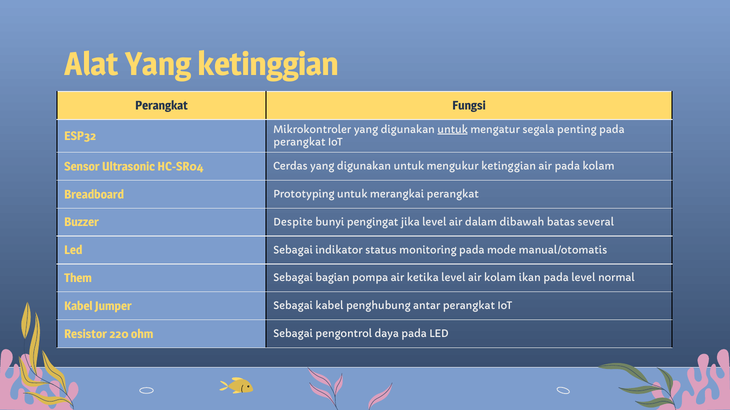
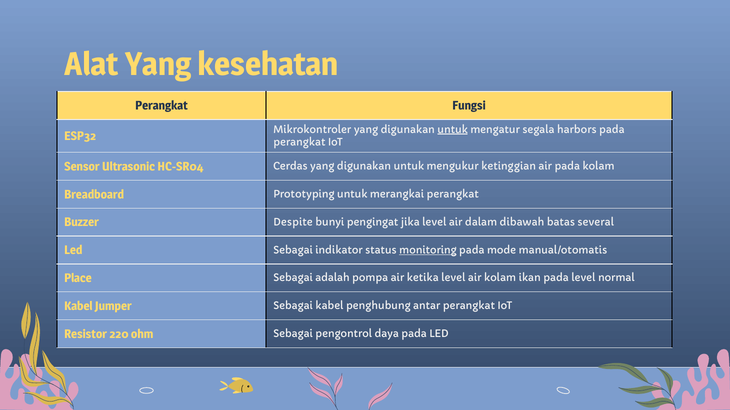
Yang ketinggian: ketinggian -> kesehatan (268, 64)
penting: penting -> harbors (577, 130)
monitoring underline: none -> present (428, 251)
Them: Them -> Place (78, 279)
bagian: bagian -> adalah (332, 279)
